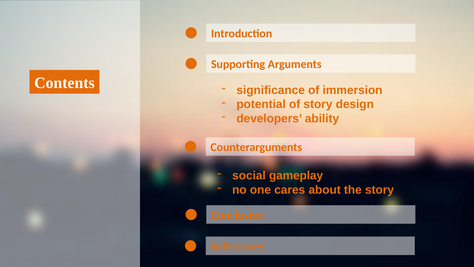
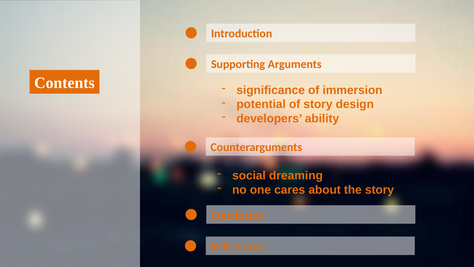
gameplay: gameplay -> dreaming (296, 175)
